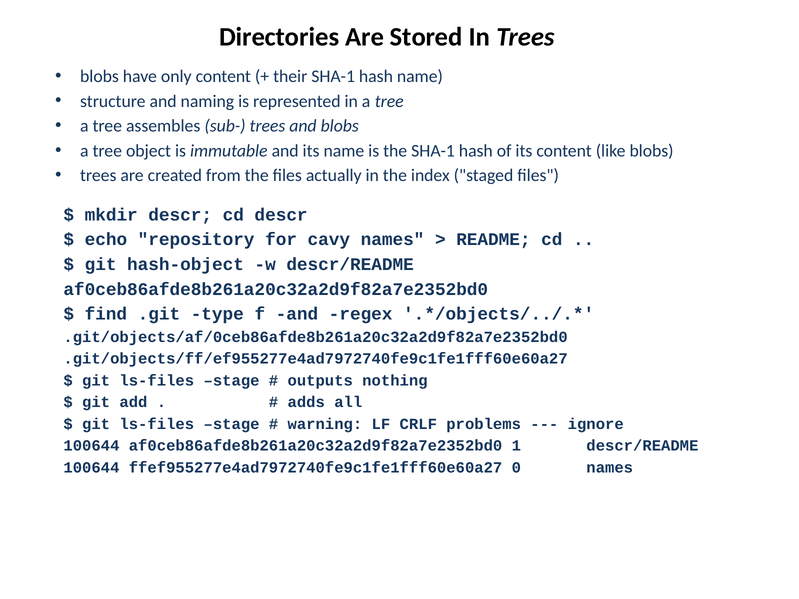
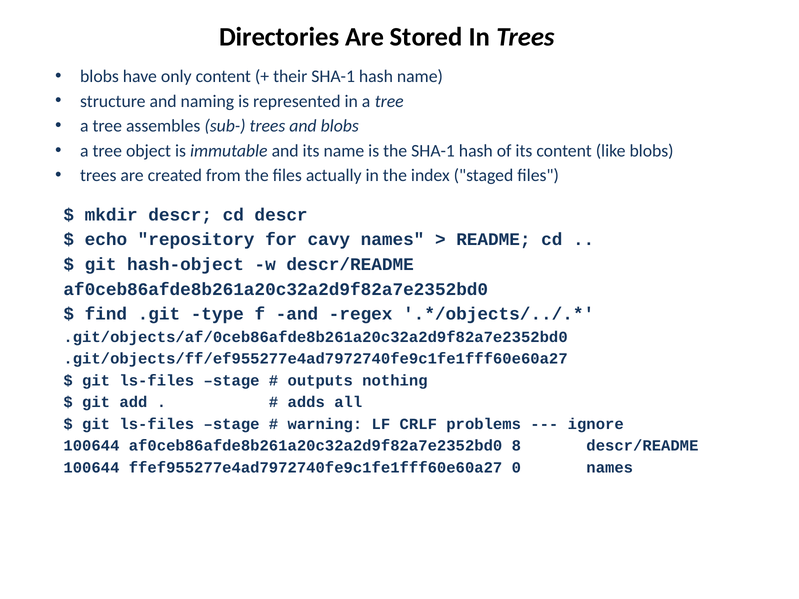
1: 1 -> 8 (516, 446)
